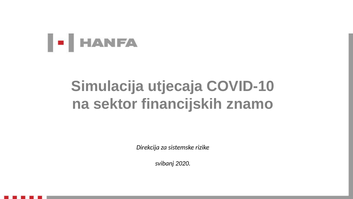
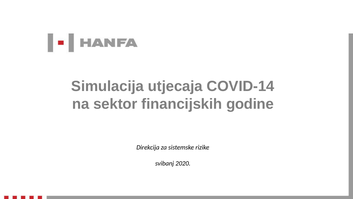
COVID-10: COVID-10 -> COVID-14 (241, 86)
znamo: znamo -> godine (250, 104)
